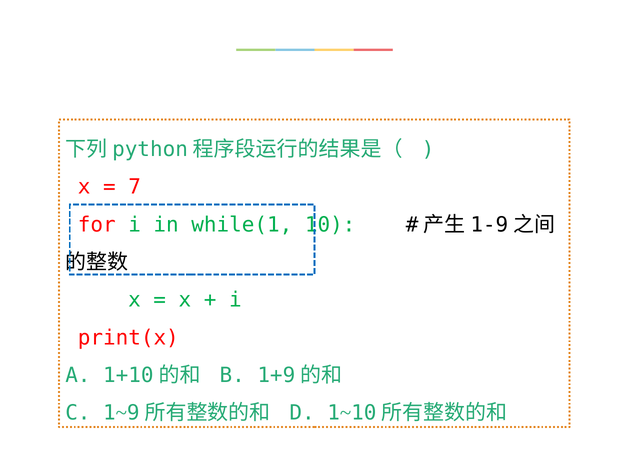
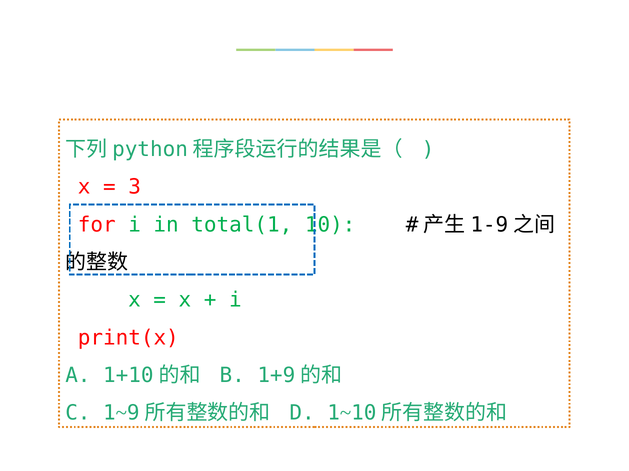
7: 7 -> 3 (135, 187)
while(1: while(1 -> total(1 (242, 225)
